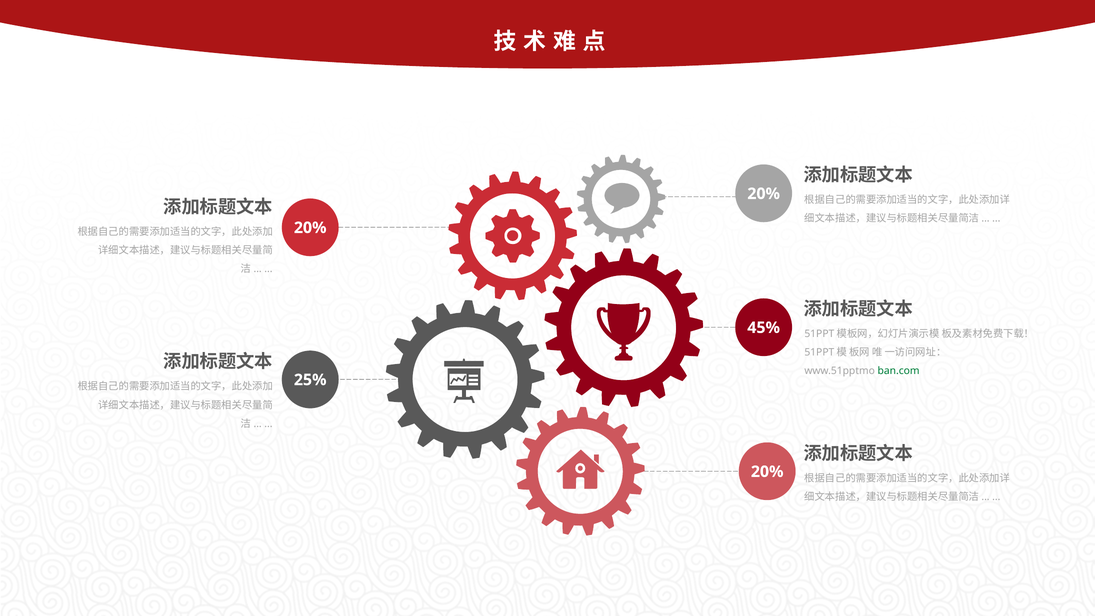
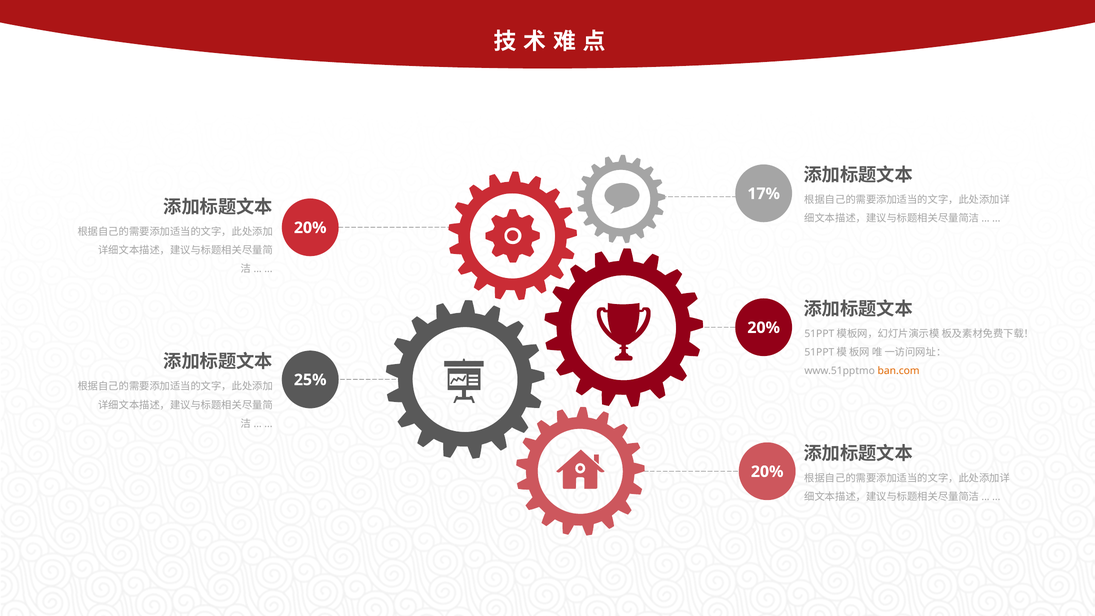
20%: 20% -> 17% (764, 194)
45%: 45% -> 20% (764, 328)
ban.com colour: green -> orange (899, 371)
